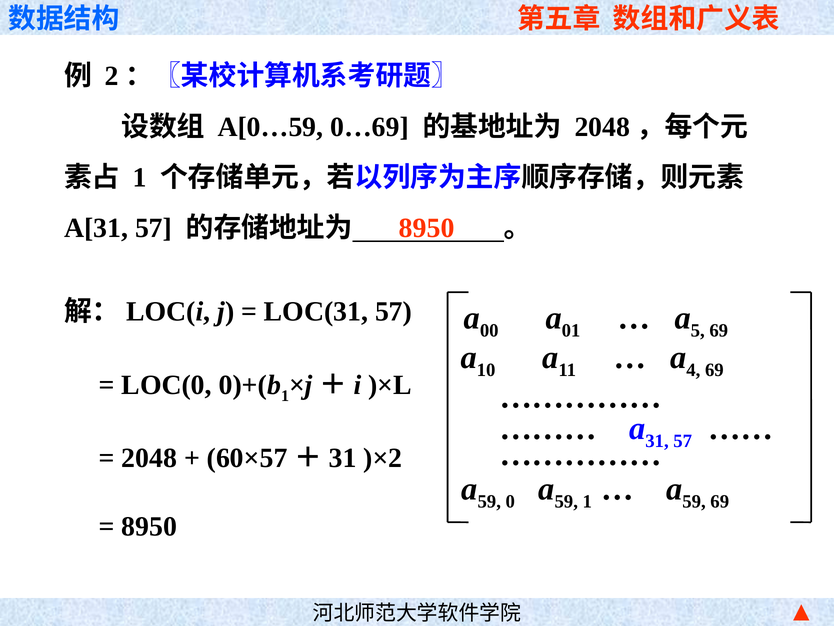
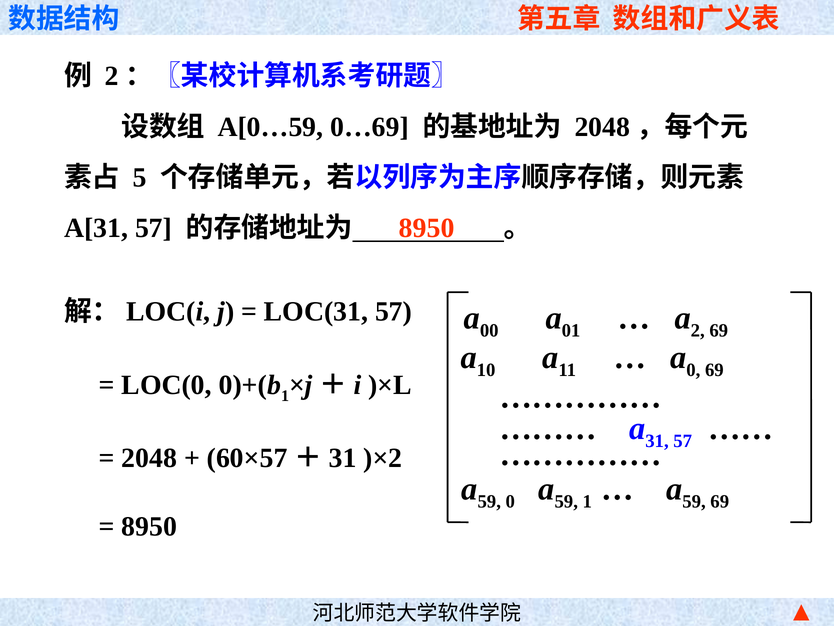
1: 1 -> 5 (140, 177)
5: 5 -> 2 (698, 330)
4: 4 -> 0 (693, 370)
